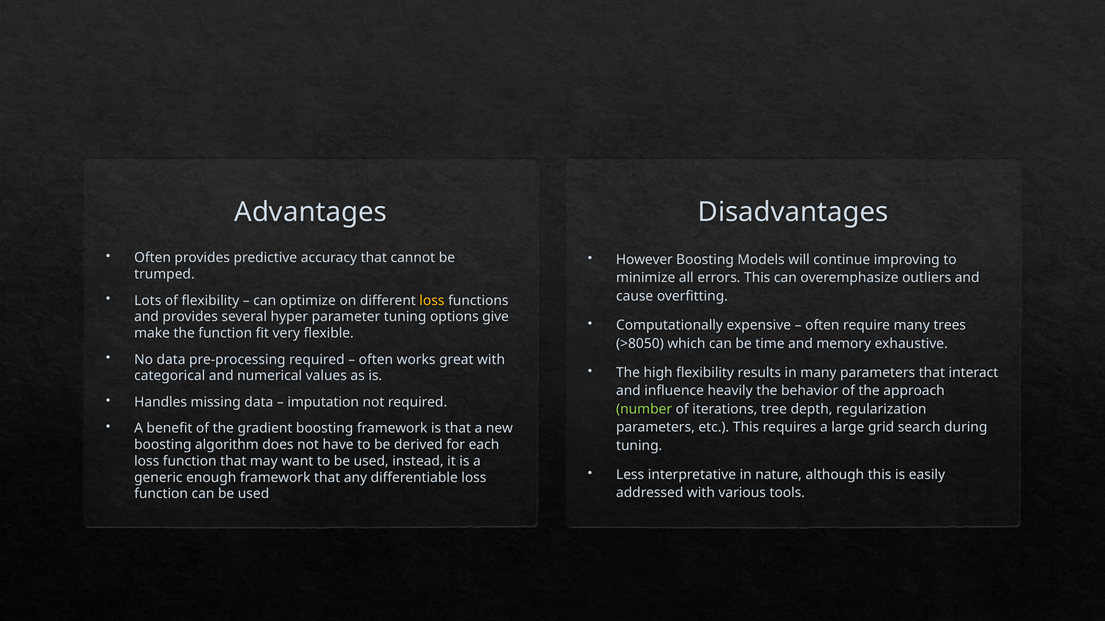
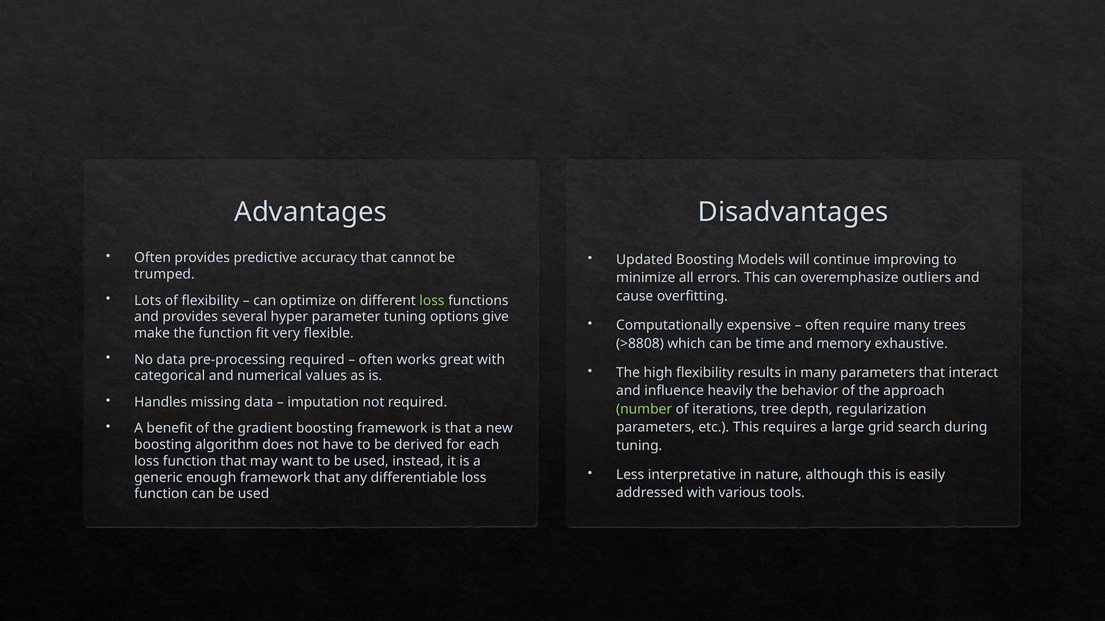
However: However -> Updated (644, 260)
loss colour: yellow -> light green (432, 301)
>8050: >8050 -> >8808 (640, 344)
